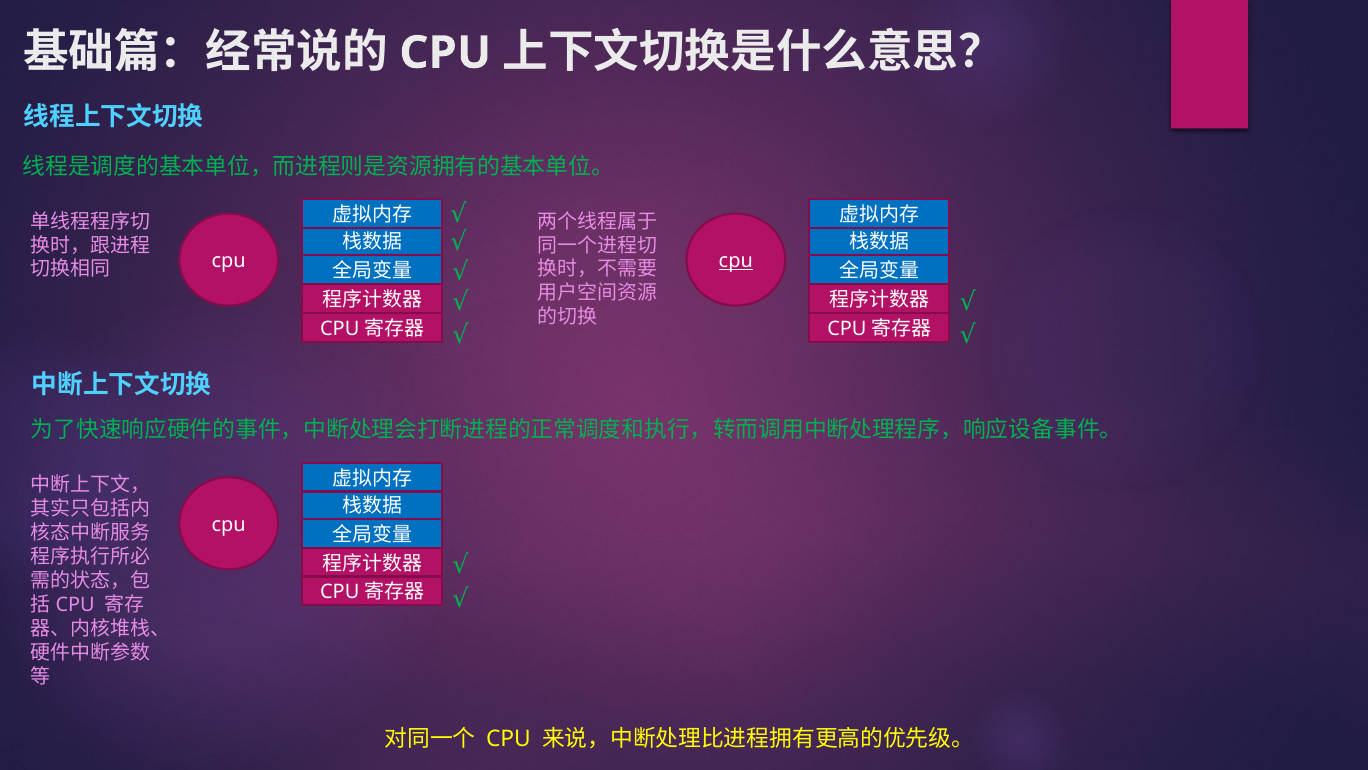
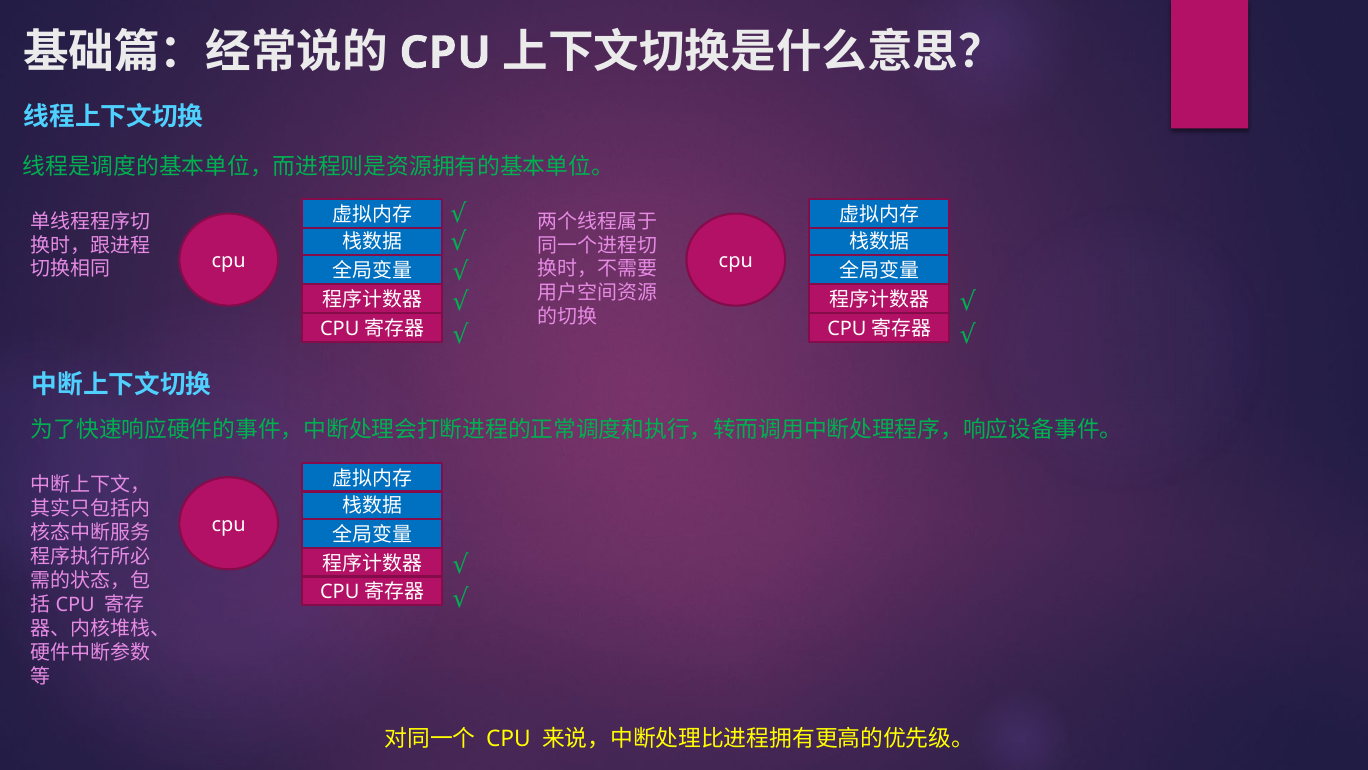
cpu underline: present -> none (736, 261)
